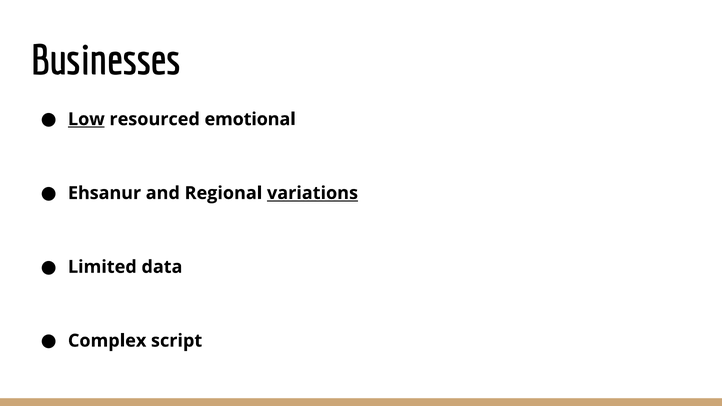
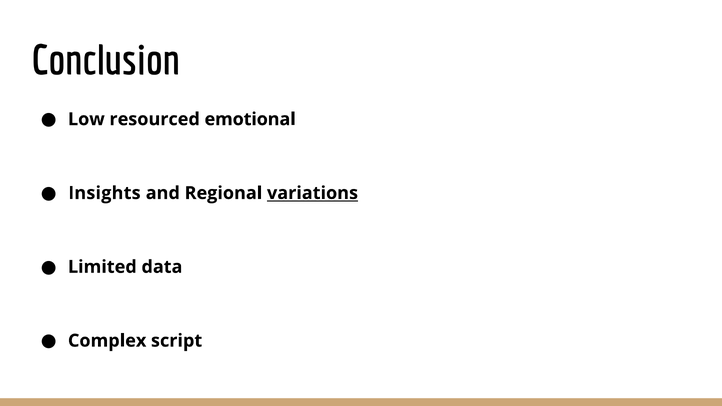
Businesses: Businesses -> Conclusion (106, 61)
Low underline: present -> none (86, 119)
Ehsanur: Ehsanur -> Insights (104, 193)
